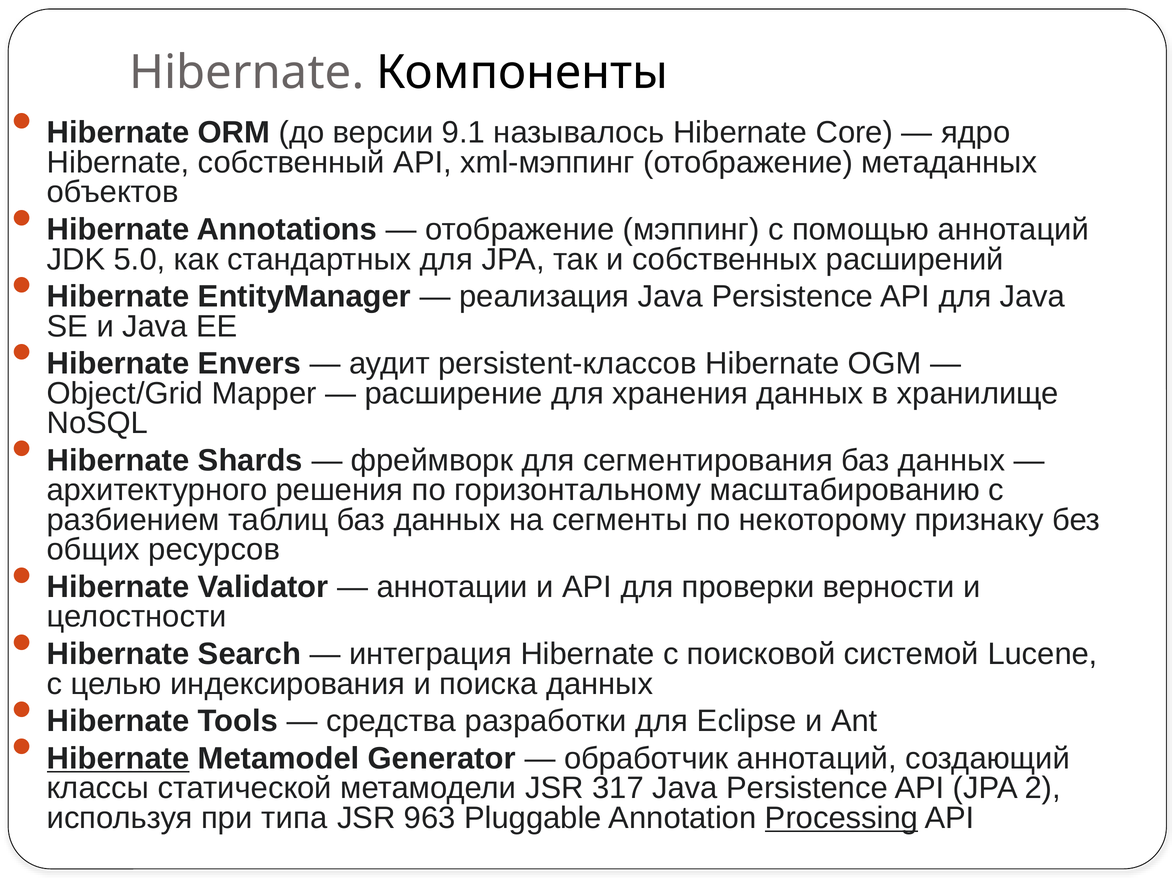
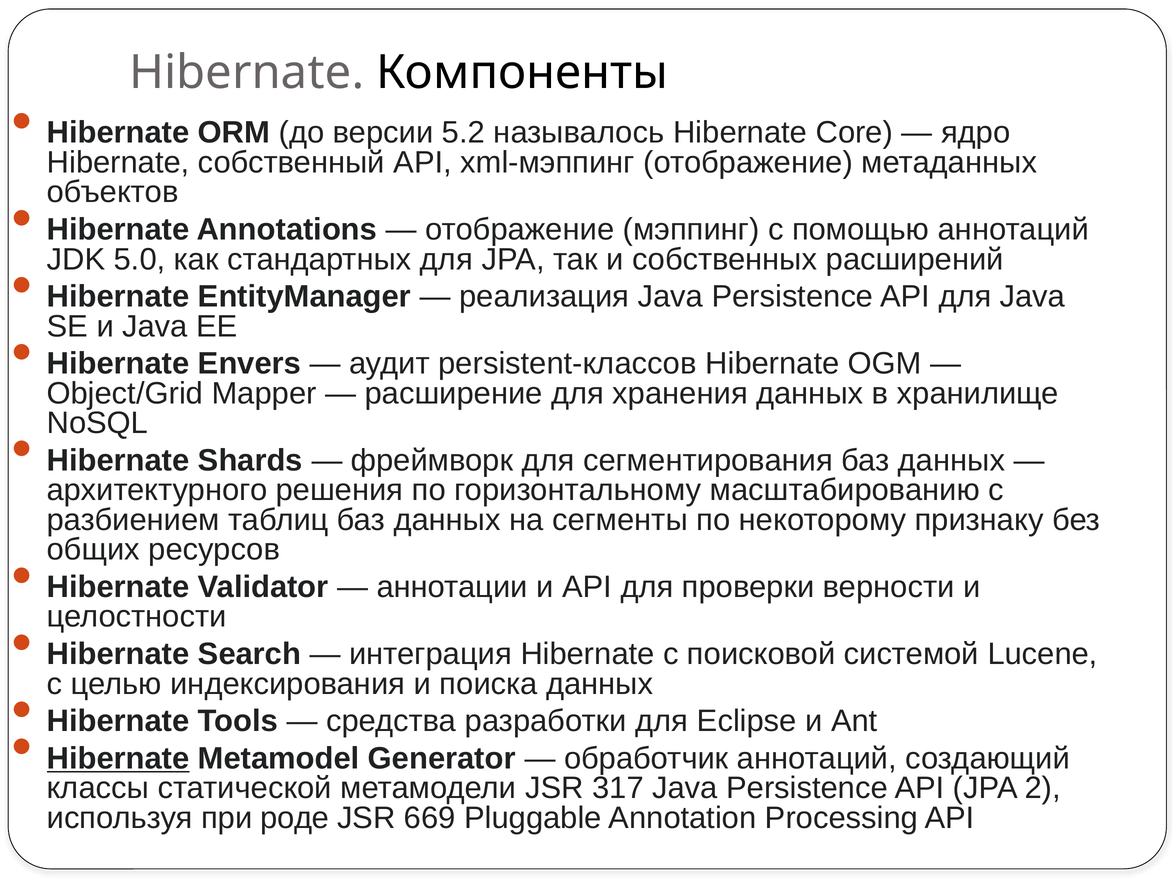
9.1: 9.1 -> 5.2 (463, 133)
типа: типа -> роде (295, 818)
963: 963 -> 669 (430, 818)
Processing underline: present -> none (841, 818)
